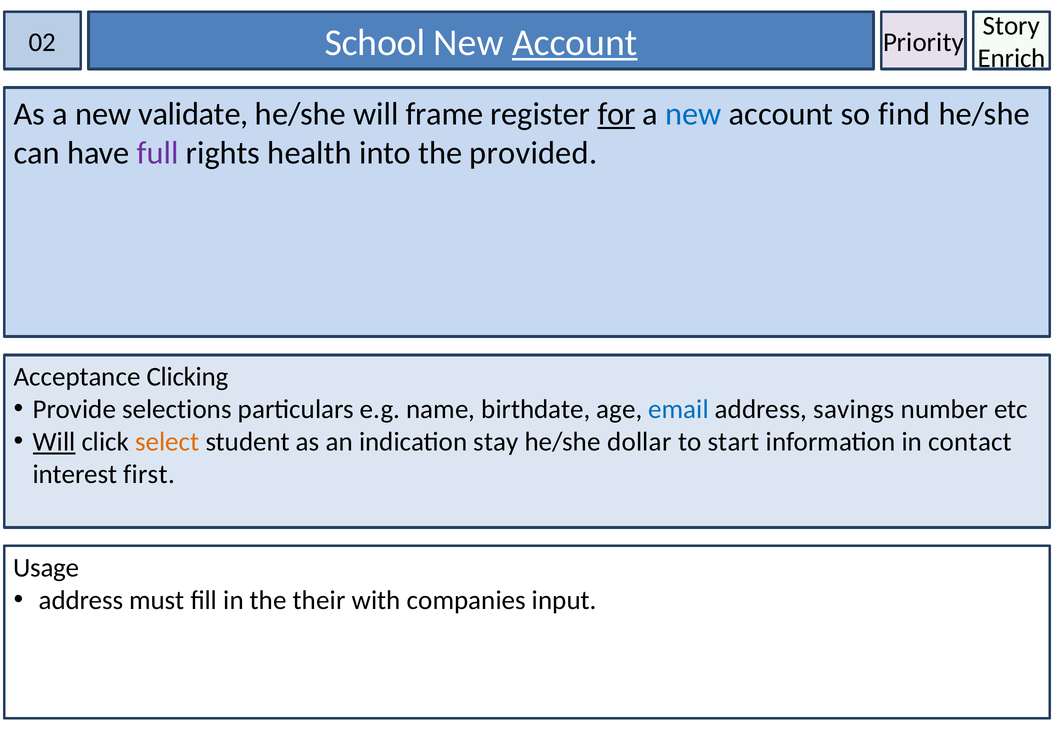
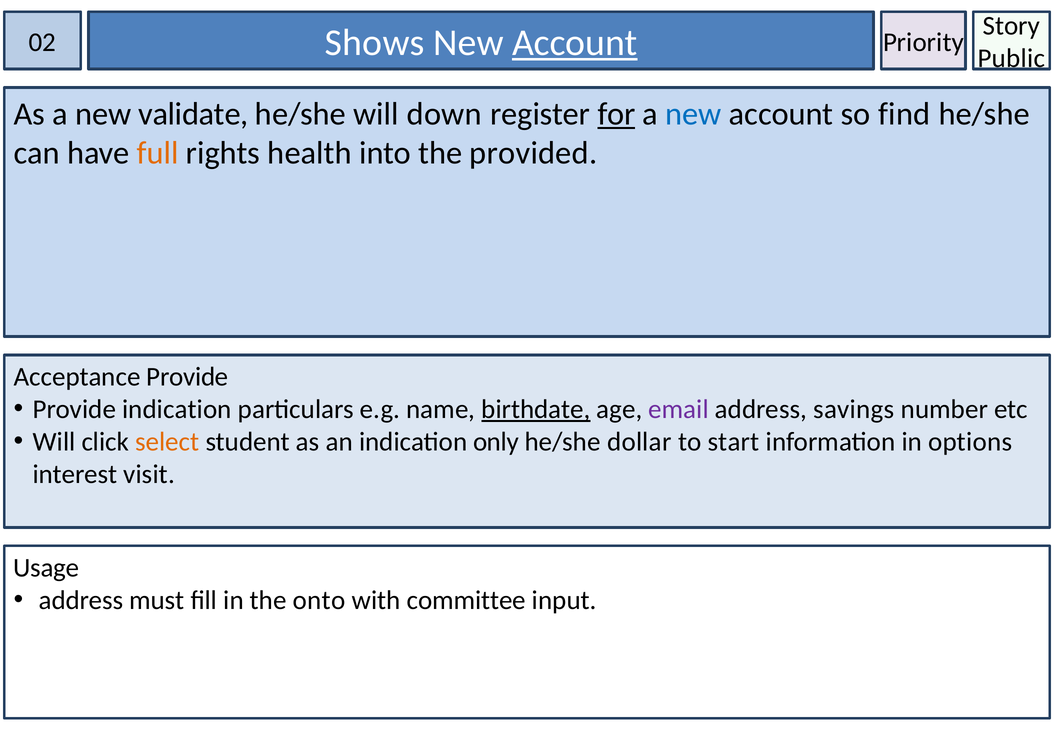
School: School -> Shows (375, 43)
Enrich: Enrich -> Public (1011, 58)
frame: frame -> down (444, 114)
full colour: purple -> orange (158, 153)
Acceptance Clicking: Clicking -> Provide (187, 377)
Provide selections: selections -> indication (177, 409)
birthdate underline: none -> present (536, 409)
email colour: blue -> purple (679, 409)
Will underline: present -> none (54, 442)
stay: stay -> only (496, 442)
contact: contact -> options (970, 442)
first: first -> visit (149, 474)
their: their -> onto (319, 600)
companies: companies -> committee (466, 600)
